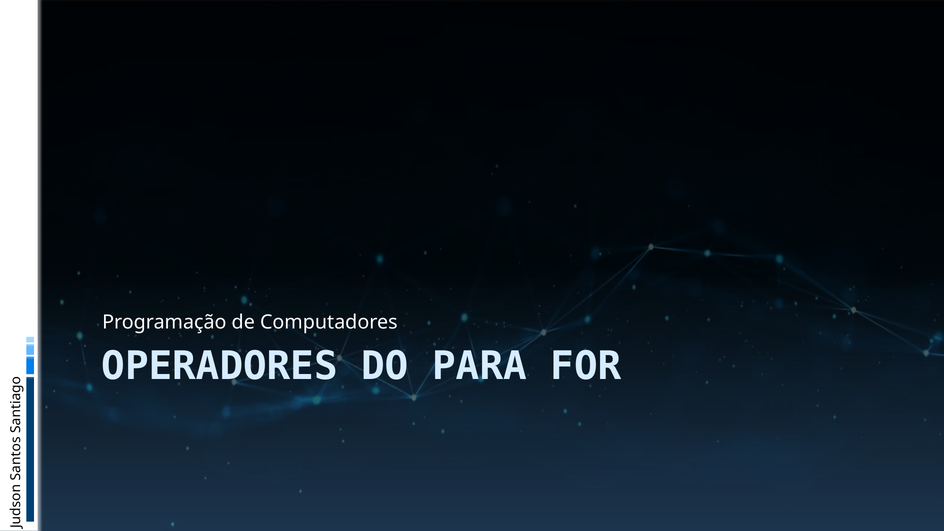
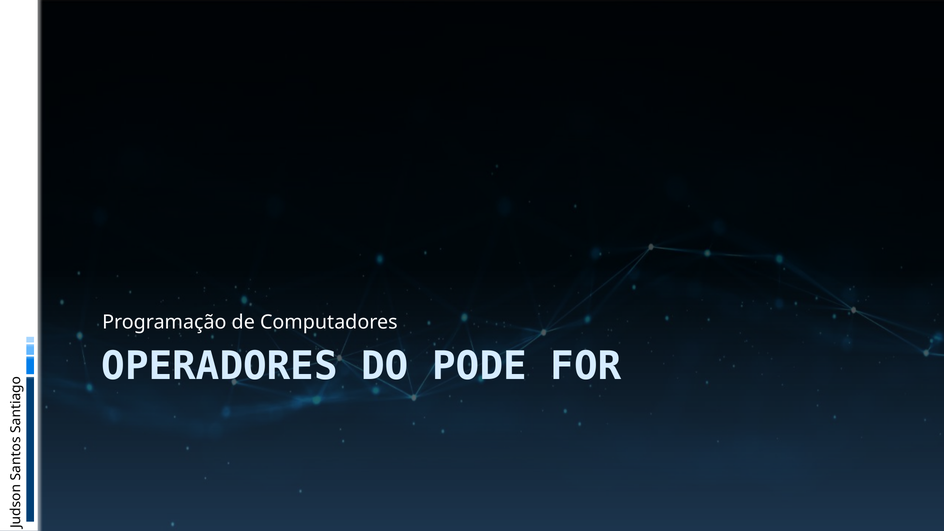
PARA: PARA -> PODE (480, 366)
